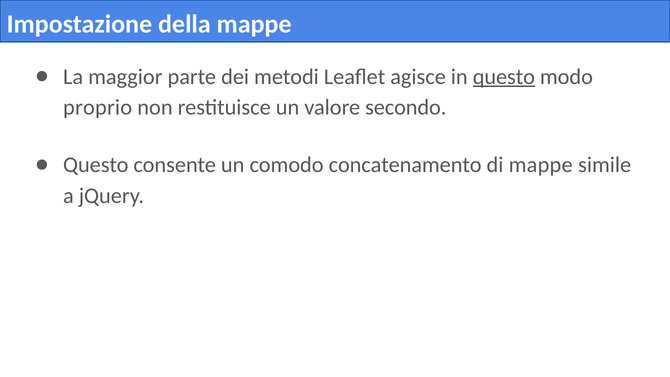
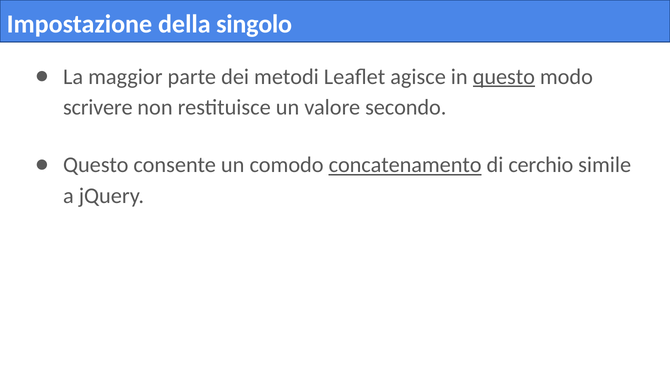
della mappe: mappe -> singolo (254, 24)
proprio: proprio -> scrivere (98, 107)
concatenamento underline: none -> present (405, 165)
di mappe: mappe -> cerchio (541, 165)
